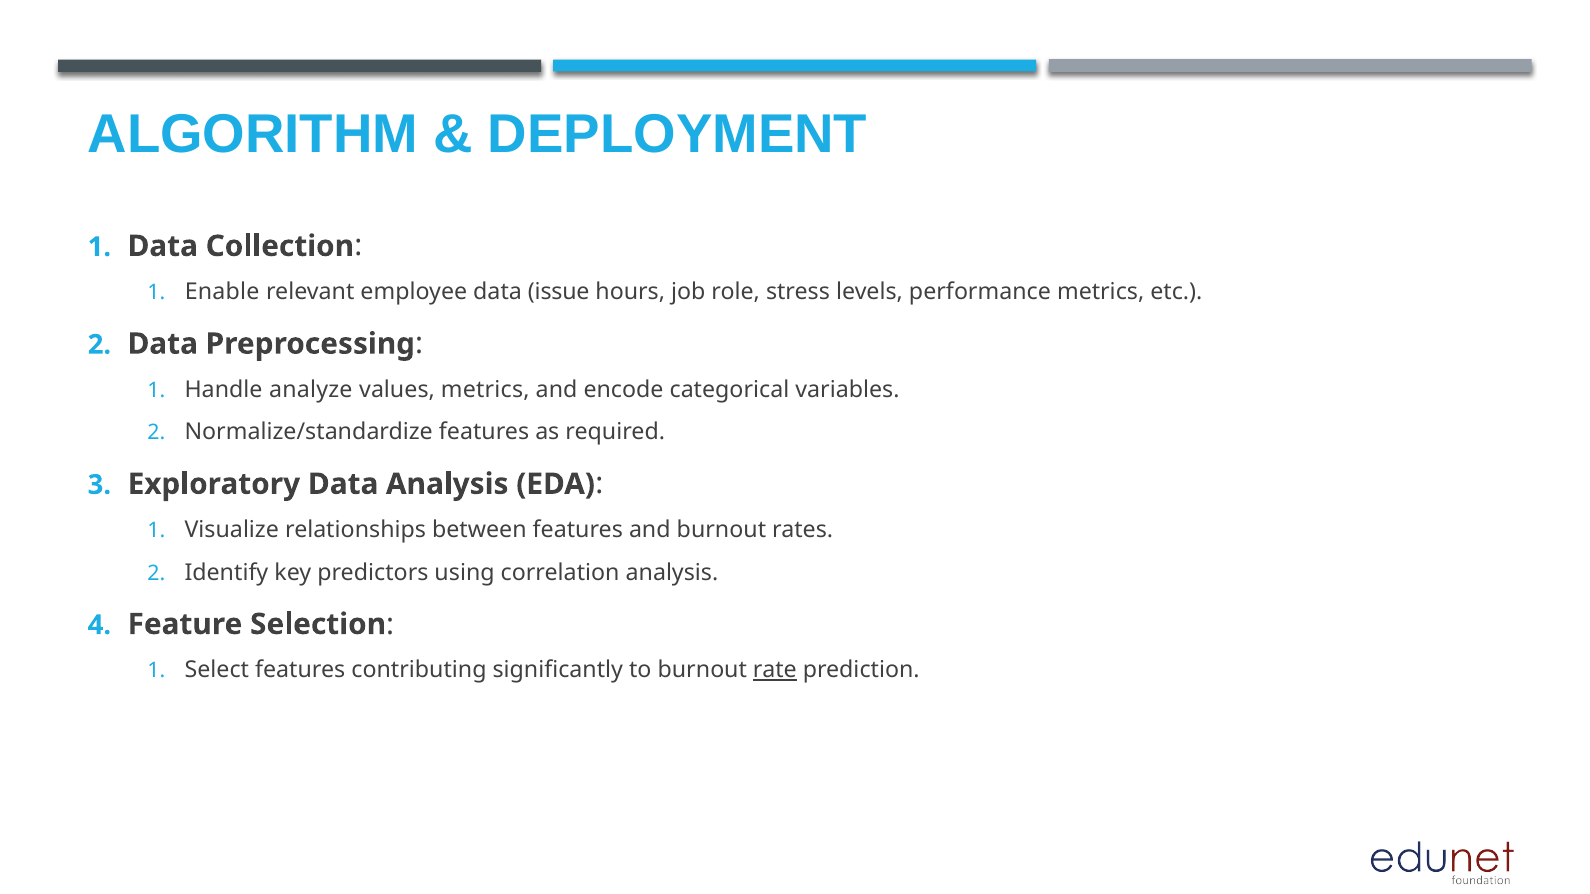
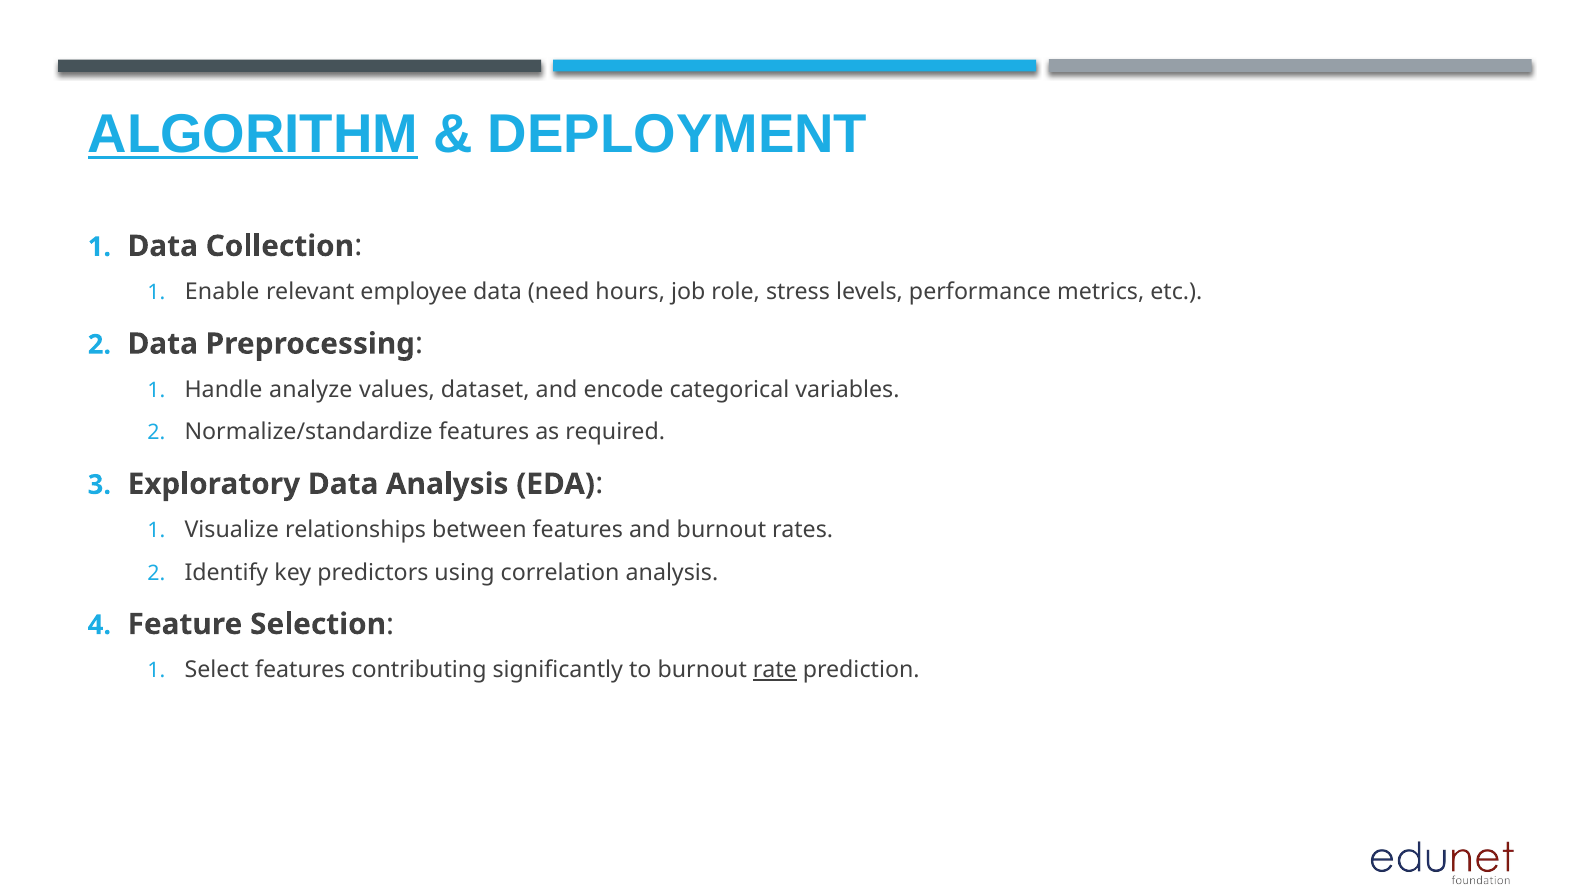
ALGORITHM underline: none -> present (253, 134)
issue: issue -> need (559, 292)
values metrics: metrics -> dataset (485, 390)
